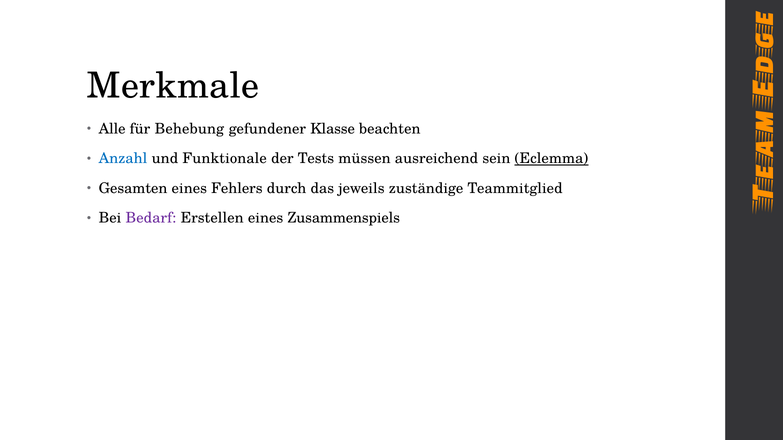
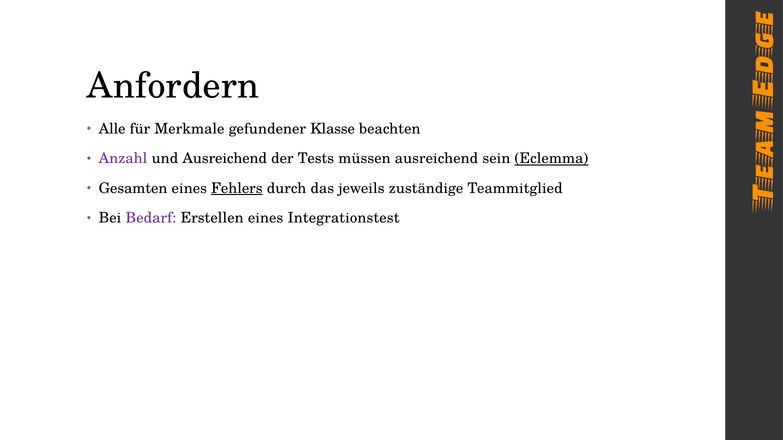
Merkmale: Merkmale -> Anfordern (173, 86)
Behebung: Behebung -> Merkmale (189, 129)
Anzahl colour: blue -> purple (123, 159)
und Funktionale: Funktionale -> Ausreichend (225, 159)
Fehlers underline: none -> present (237, 189)
Zusammenspiels: Zusammenspiels -> Integrationstest (344, 218)
